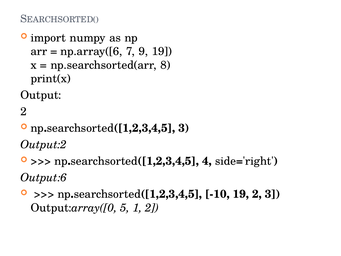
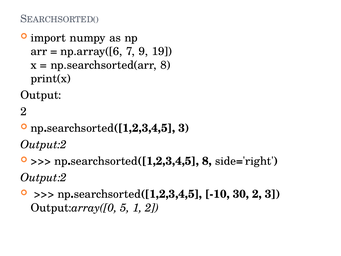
np.searchsorted([1,2,3,4,5 4: 4 -> 8 (207, 161)
Output:6: Output:6 -> Output:2 (44, 178)
-10 19: 19 -> 30 (241, 194)
